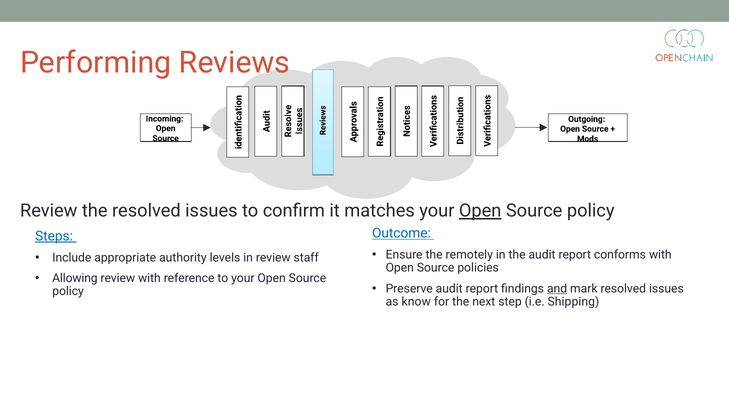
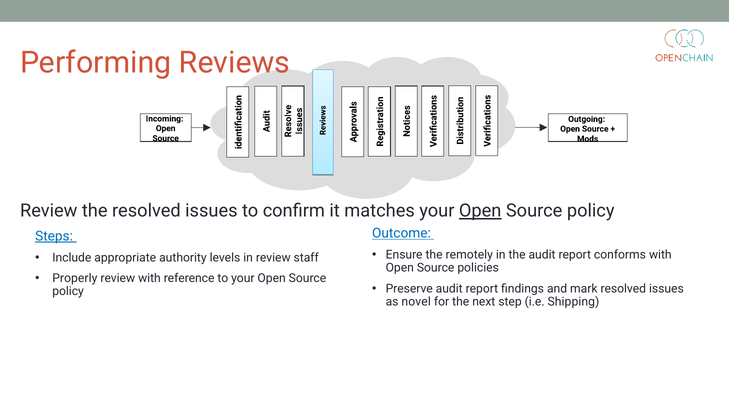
Allowing: Allowing -> Properly (75, 278)
and underline: present -> none (557, 289)
know: know -> novel (416, 302)
